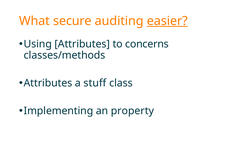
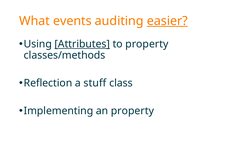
secure: secure -> events (72, 21)
Attributes underline: none -> present (82, 44)
to concerns: concerns -> property (147, 44)
Attributes: Attributes -> Reflection (48, 83)
